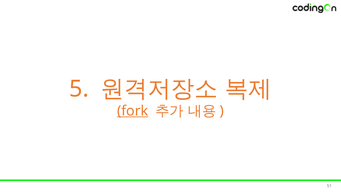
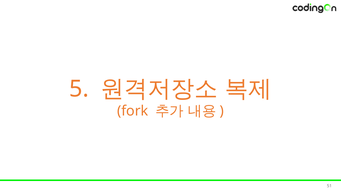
fork underline: present -> none (133, 111)
